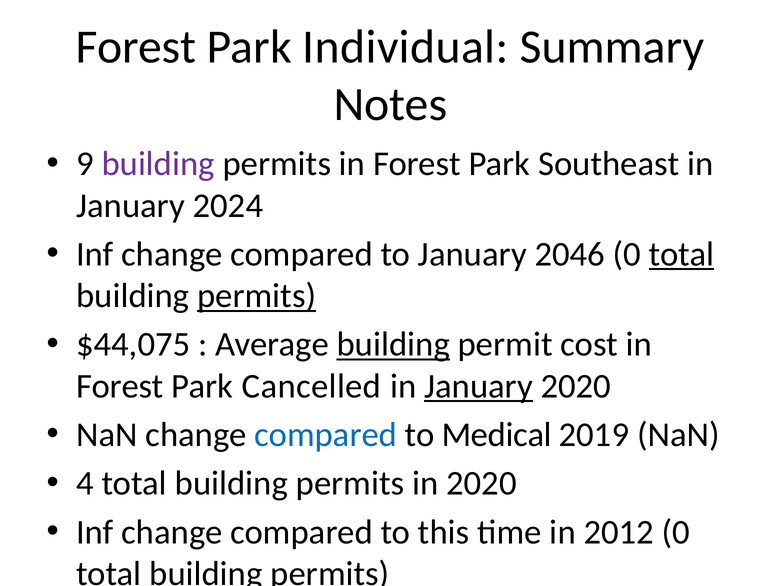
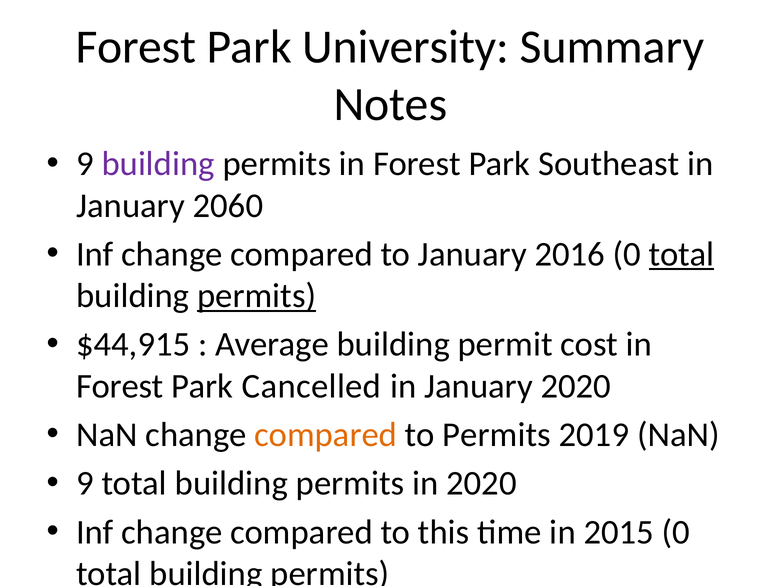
Individual: Individual -> University (406, 47)
2024: 2024 -> 2060 (228, 206)
2046: 2046 -> 2016 (570, 254)
$44,075: $44,075 -> $44,915 (133, 344)
building underline: present -> none (393, 344)
January underline: present -> none (478, 386)
compared colour: blue -> orange (326, 435)
to Medical: Medical -> Permits (496, 435)
4: 4 -> 9 (85, 483)
2012: 2012 -> 2015 (619, 532)
